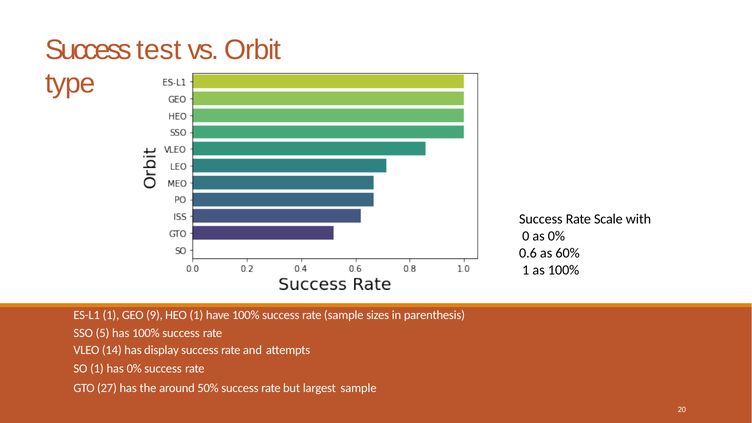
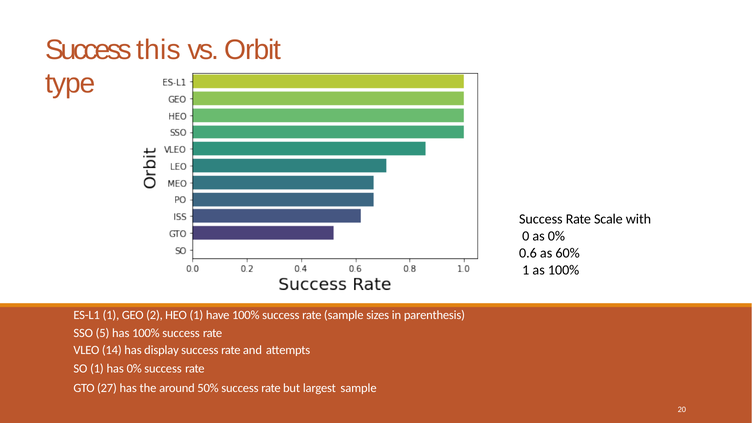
test: test -> this (159, 50)
9: 9 -> 2 (155, 315)
